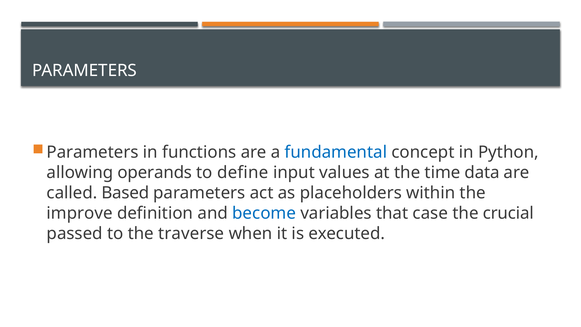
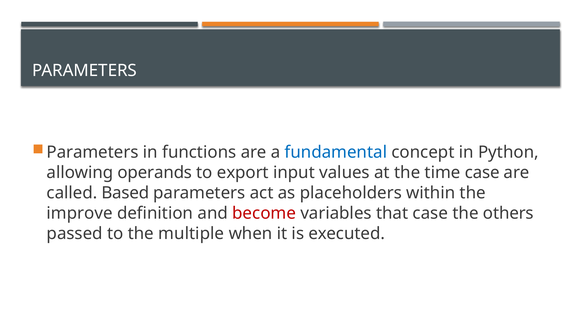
define: define -> export (243, 172)
time data: data -> case (482, 172)
become colour: blue -> red (264, 213)
crucial: crucial -> others (508, 213)
traverse: traverse -> multiple (191, 233)
